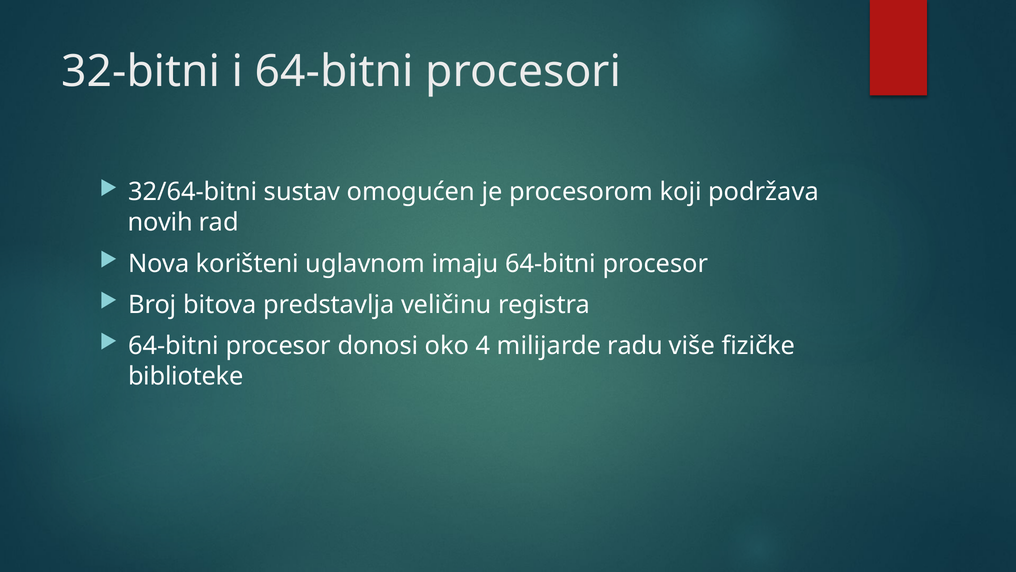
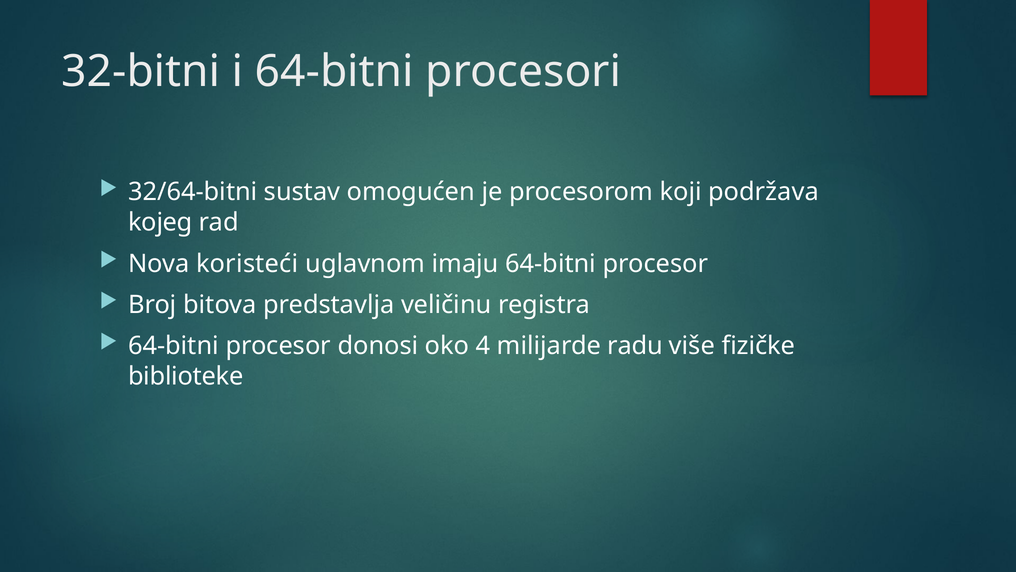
novih: novih -> kojeg (160, 222)
korišteni: korišteni -> koristeći (247, 263)
